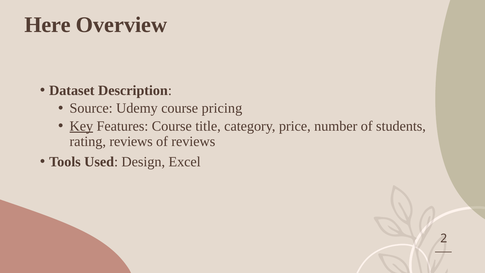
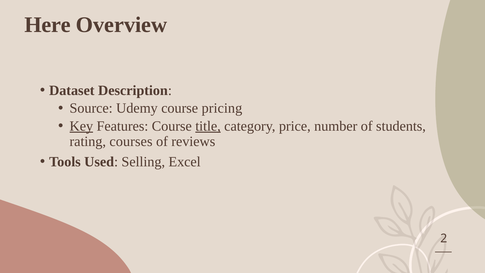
title underline: none -> present (208, 126)
rating reviews: reviews -> courses (131, 141)
Design: Design -> Selling (143, 162)
